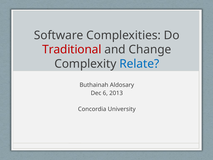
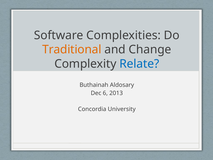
Traditional colour: red -> orange (72, 49)
